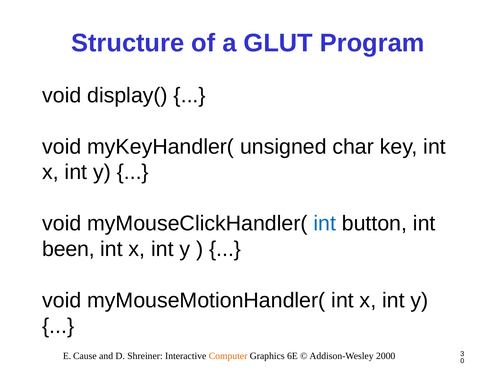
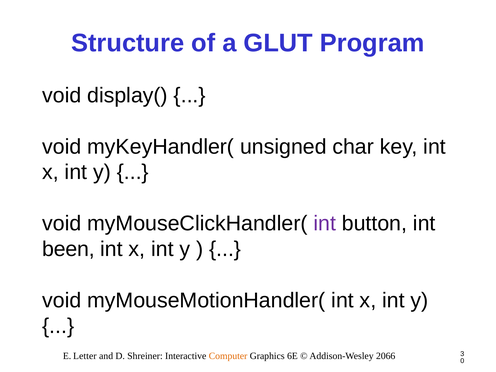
int colour: blue -> purple (325, 224)
Cause: Cause -> Letter (85, 356)
2000: 2000 -> 2066 (386, 356)
